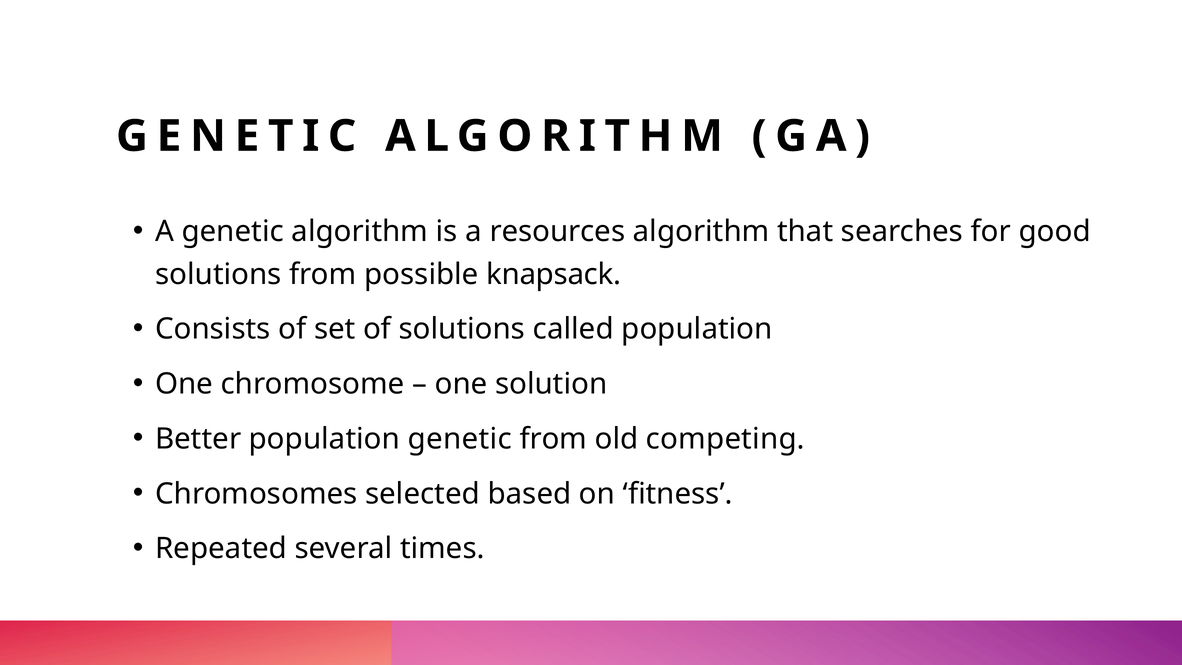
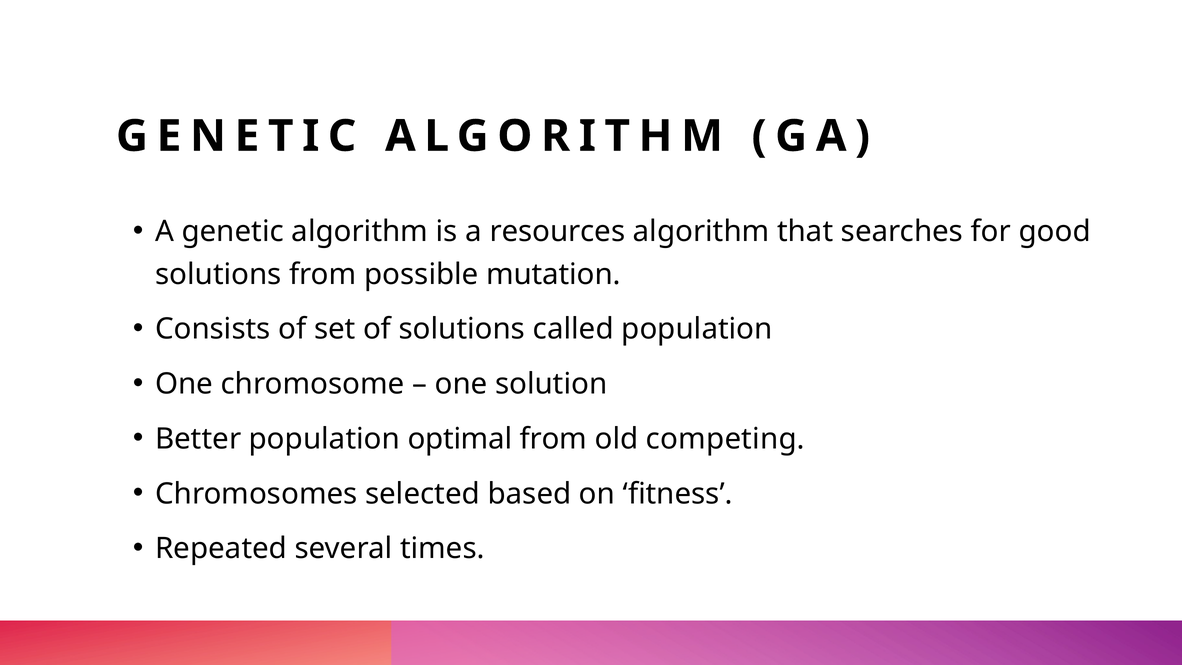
knapsack: knapsack -> mutation (554, 274)
population genetic: genetic -> optimal (460, 439)
